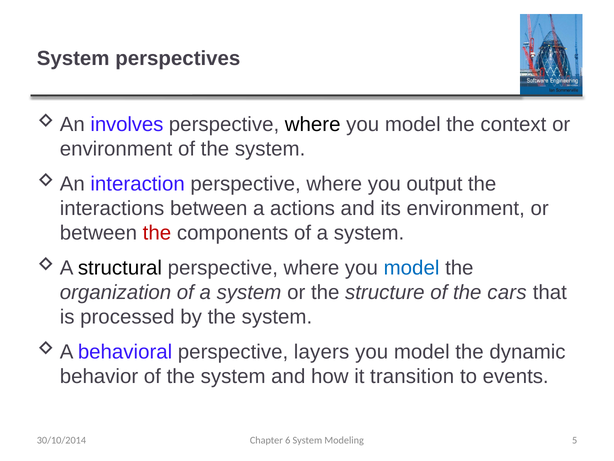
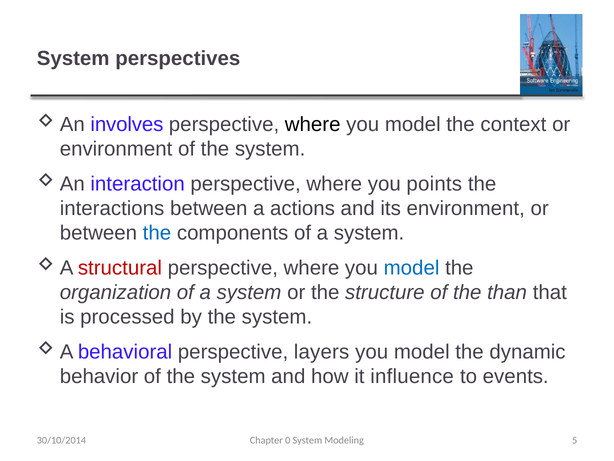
output: output -> points (434, 184)
the colour: red -> blue (157, 233)
structural colour: black -> red (120, 267)
cars: cars -> than (507, 292)
transition: transition -> influence (412, 376)
6: 6 -> 0 (288, 440)
